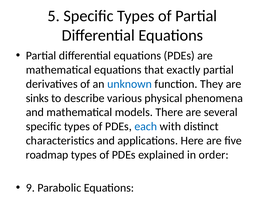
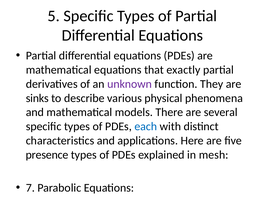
unknown colour: blue -> purple (130, 84)
roadmap: roadmap -> presence (47, 155)
order: order -> mesh (214, 155)
9: 9 -> 7 (30, 188)
